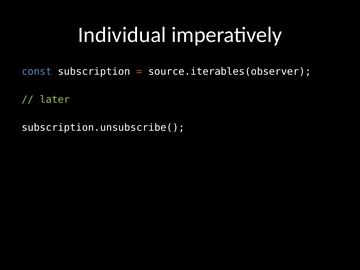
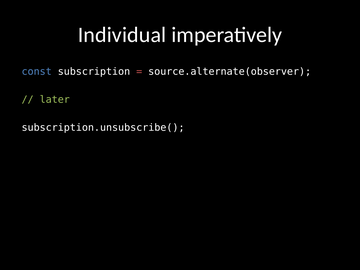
source.iterables(observer: source.iterables(observer -> source.alternate(observer (230, 72)
